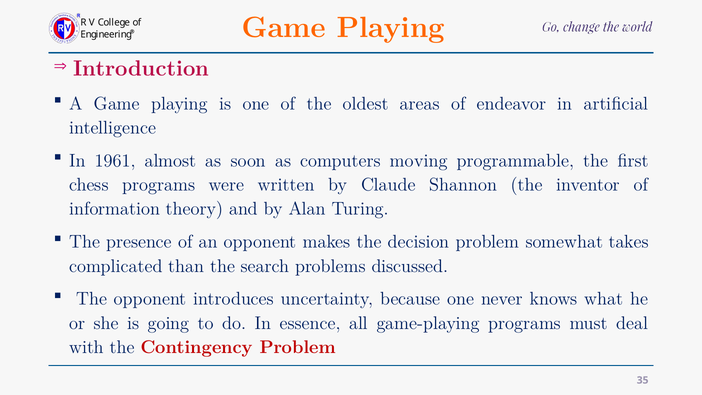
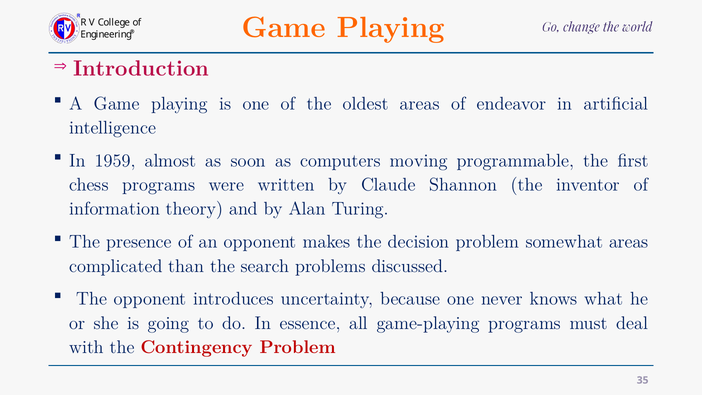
1961: 1961 -> 1959 (115, 161)
somewhat takes: takes -> areas (629, 242)
